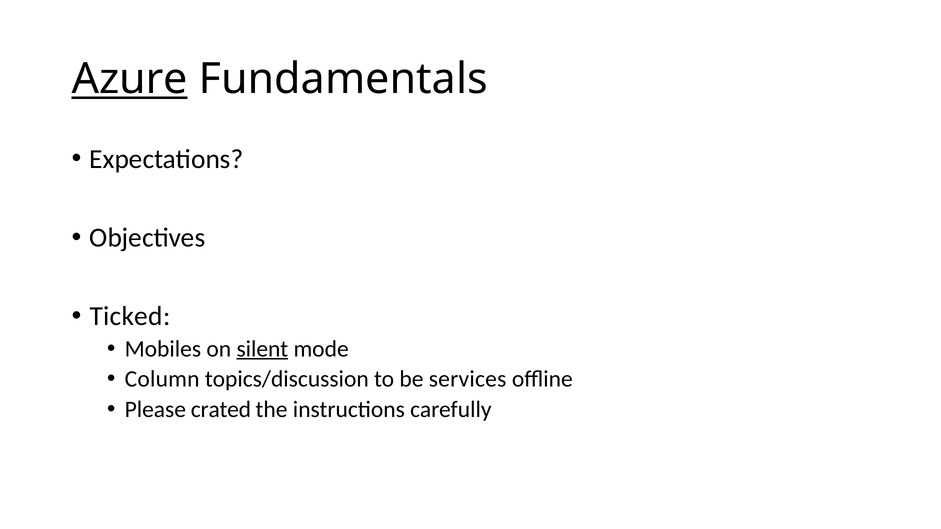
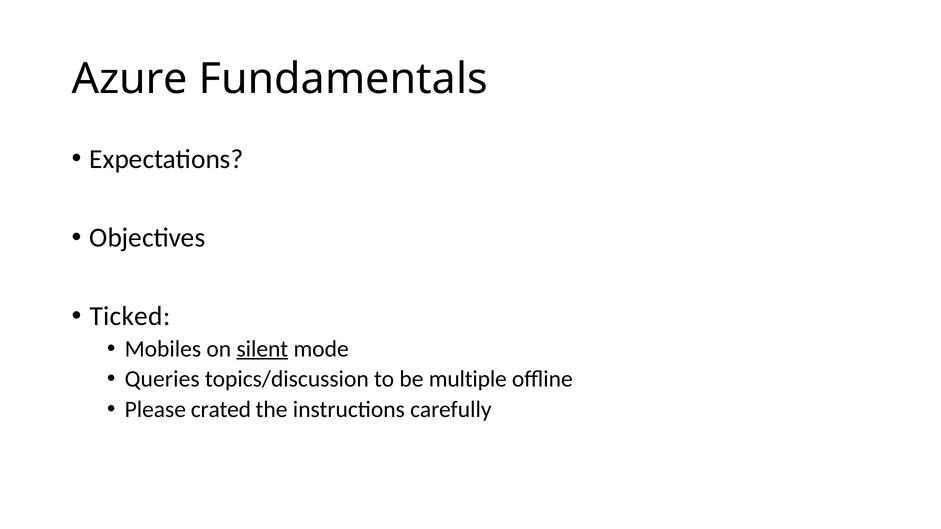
Azure underline: present -> none (130, 79)
Column: Column -> Queries (162, 379)
services: services -> multiple (468, 379)
